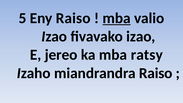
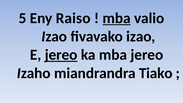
jereo underline: none -> present (61, 55)
mba ratsy: ratsy -> jereo (147, 55)
miandrandra Raiso: Raiso -> Tiako (156, 73)
